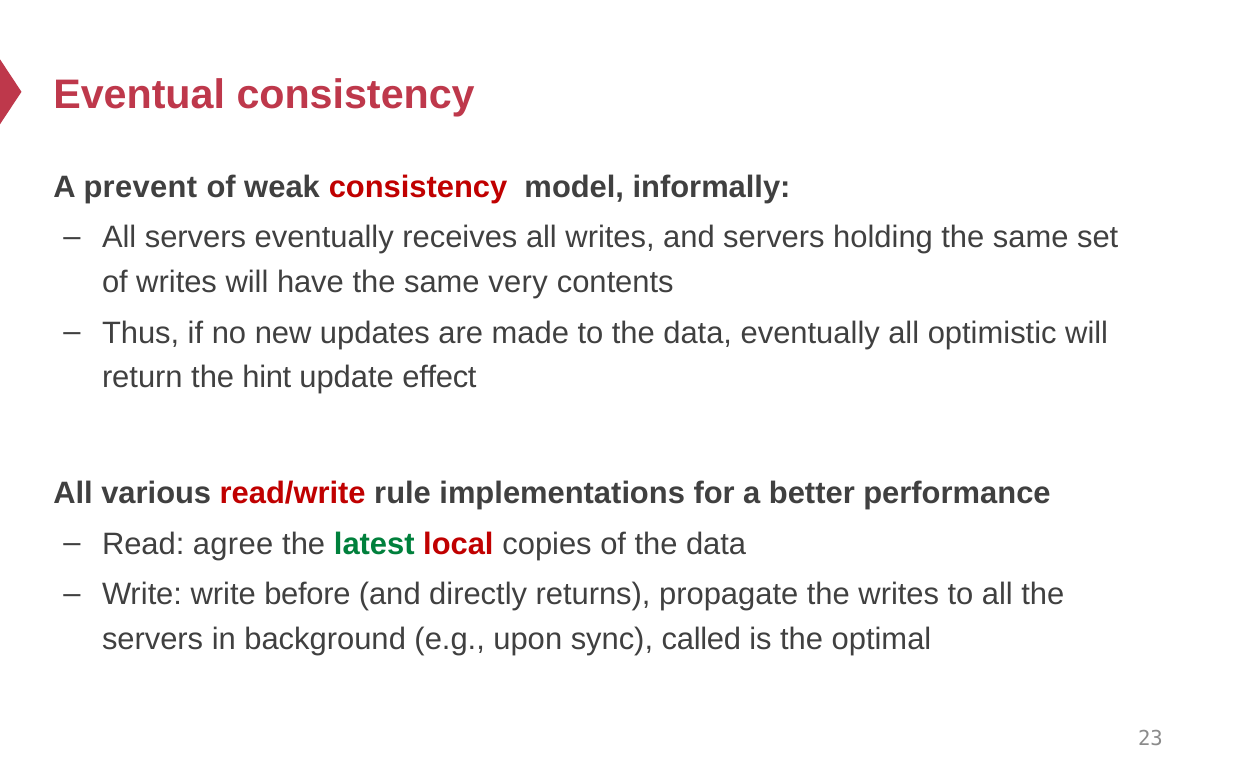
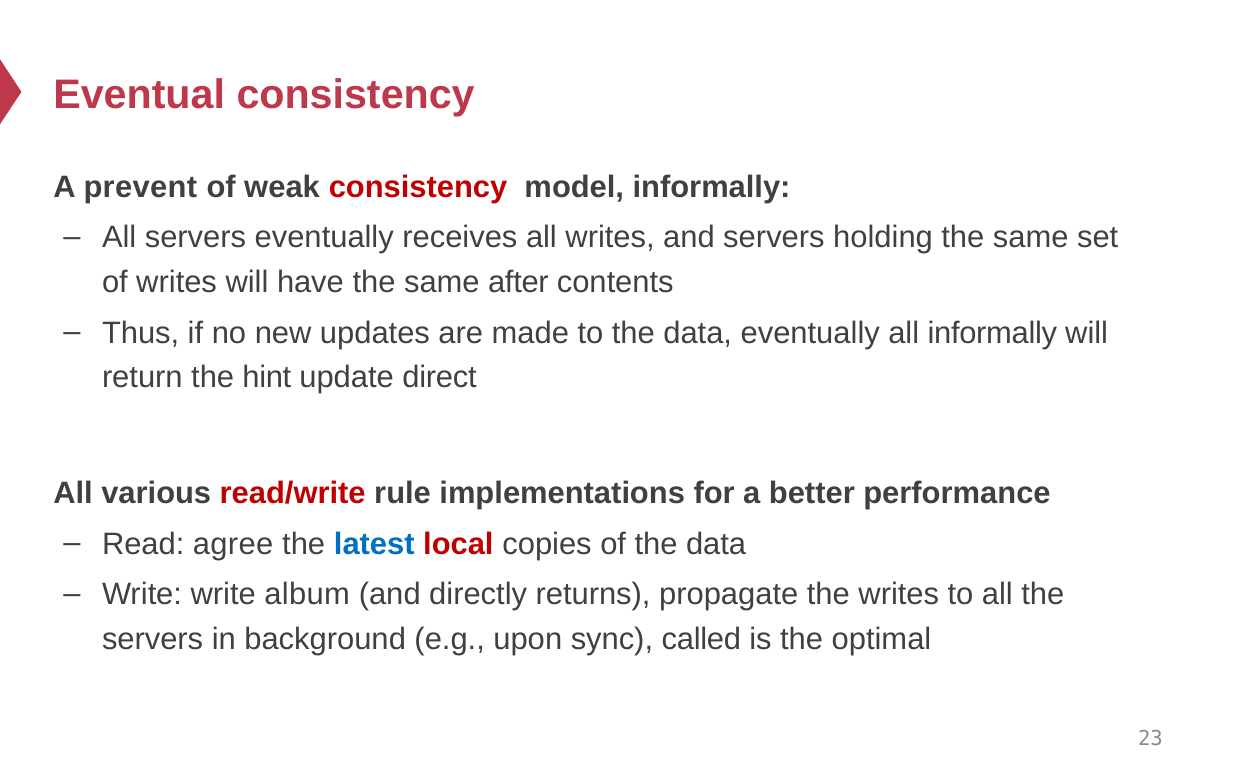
very: very -> after (518, 282)
all optimistic: optimistic -> informally (992, 333)
effect: effect -> direct (439, 378)
latest colour: green -> blue (374, 544)
before: before -> album (307, 595)
